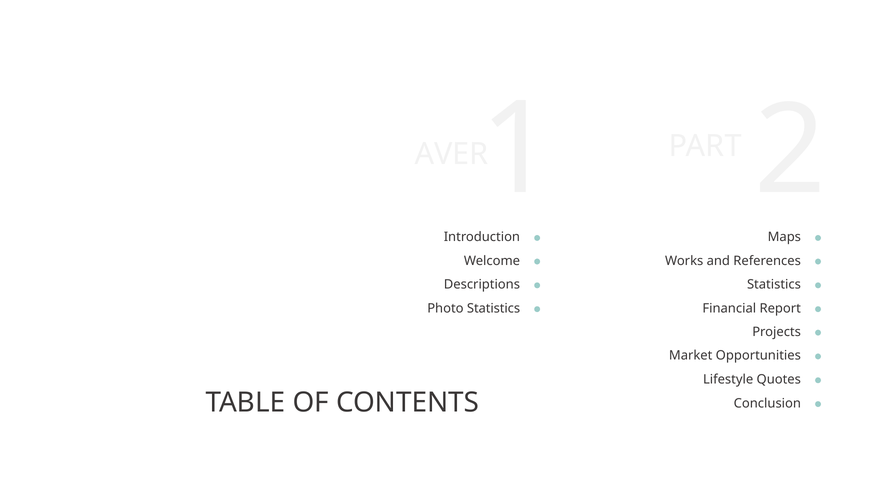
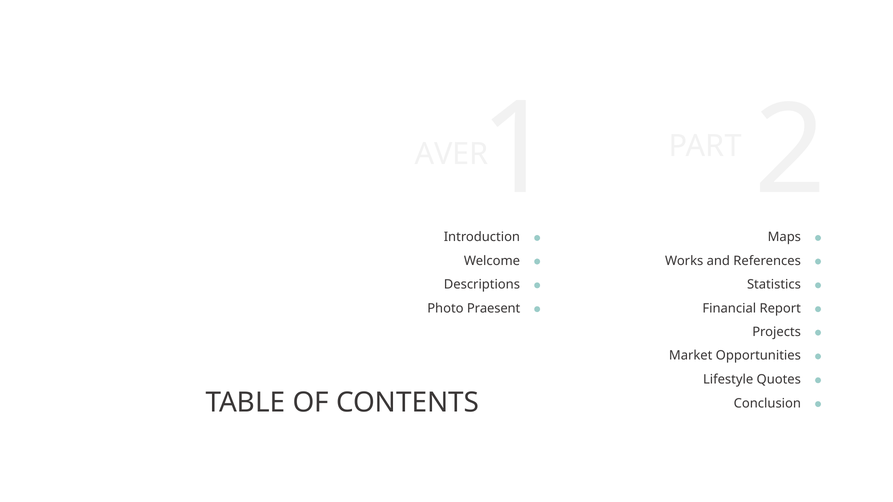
Photo Statistics: Statistics -> Praesent (494, 309)
